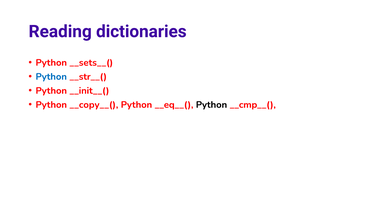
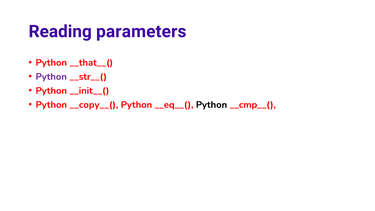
dictionaries: dictionaries -> parameters (141, 32)
__sets__(: __sets__( -> __that__( (91, 63)
Python colour: blue -> purple (51, 77)
